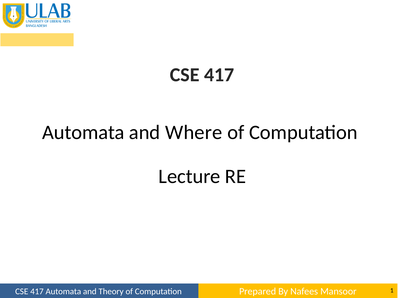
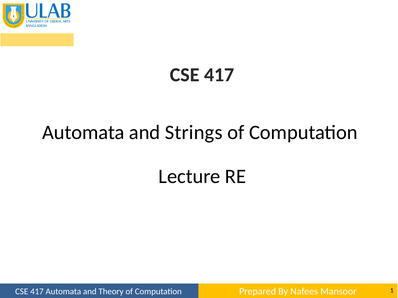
Where: Where -> Strings (194, 133)
